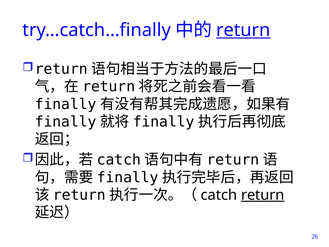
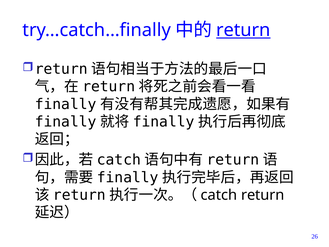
return underline: present -> none (263, 195)
